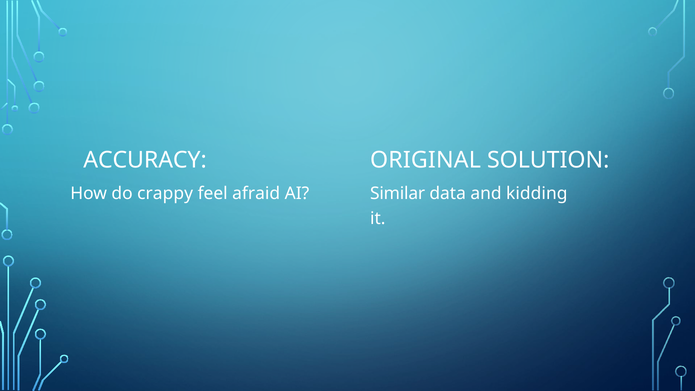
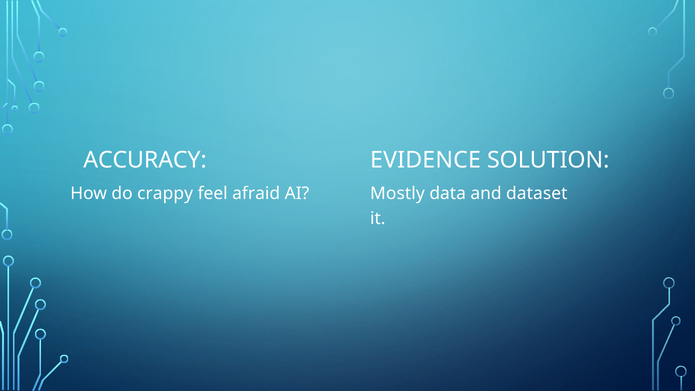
ORIGINAL: ORIGINAL -> EVIDENCE (425, 160)
Similar: Similar -> Mostly (397, 194)
kidding: kidding -> dataset (537, 194)
